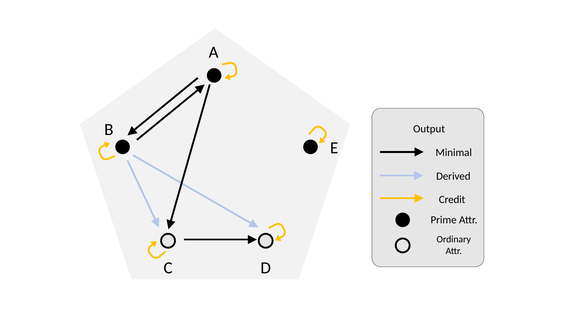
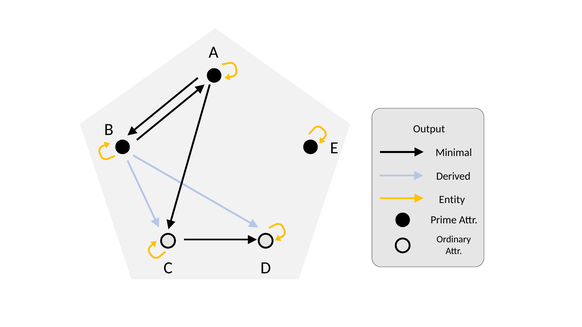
Credit: Credit -> Entity (452, 200)
